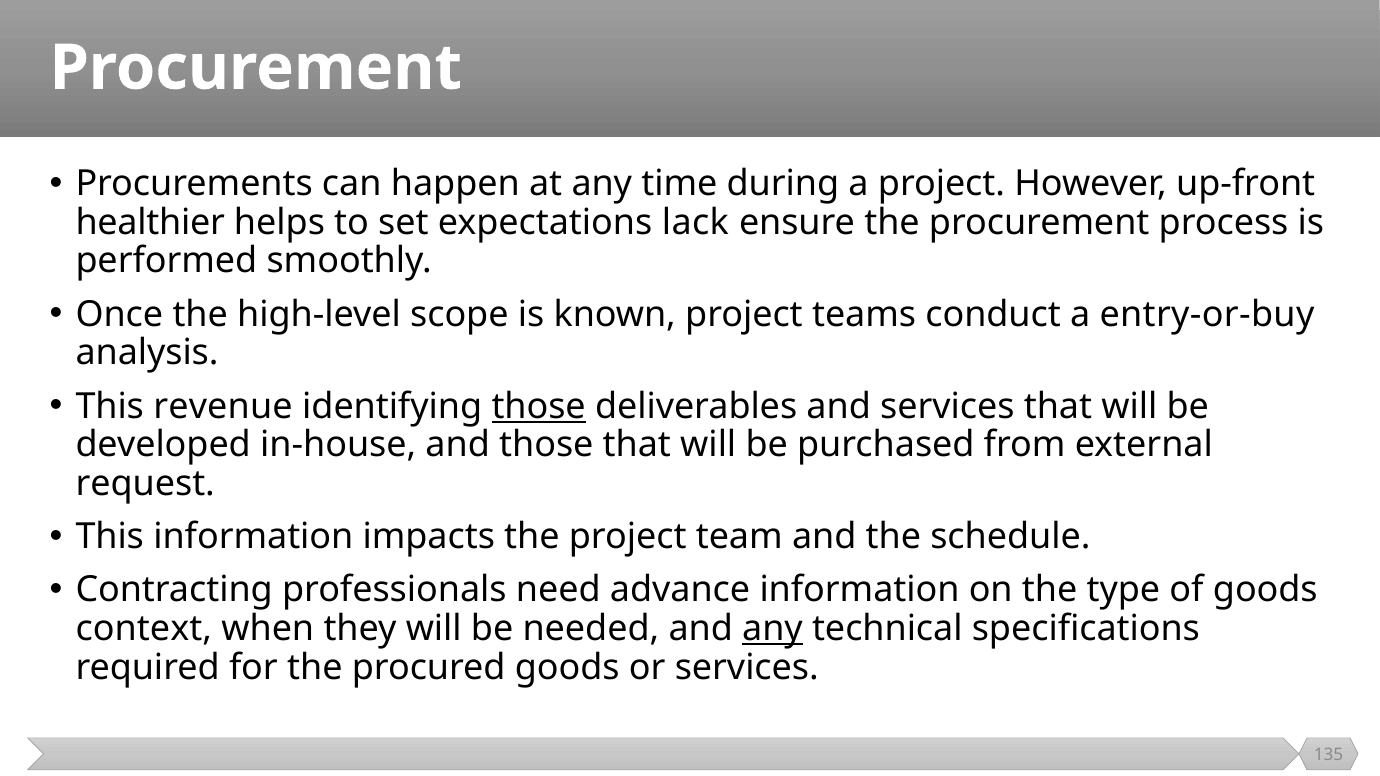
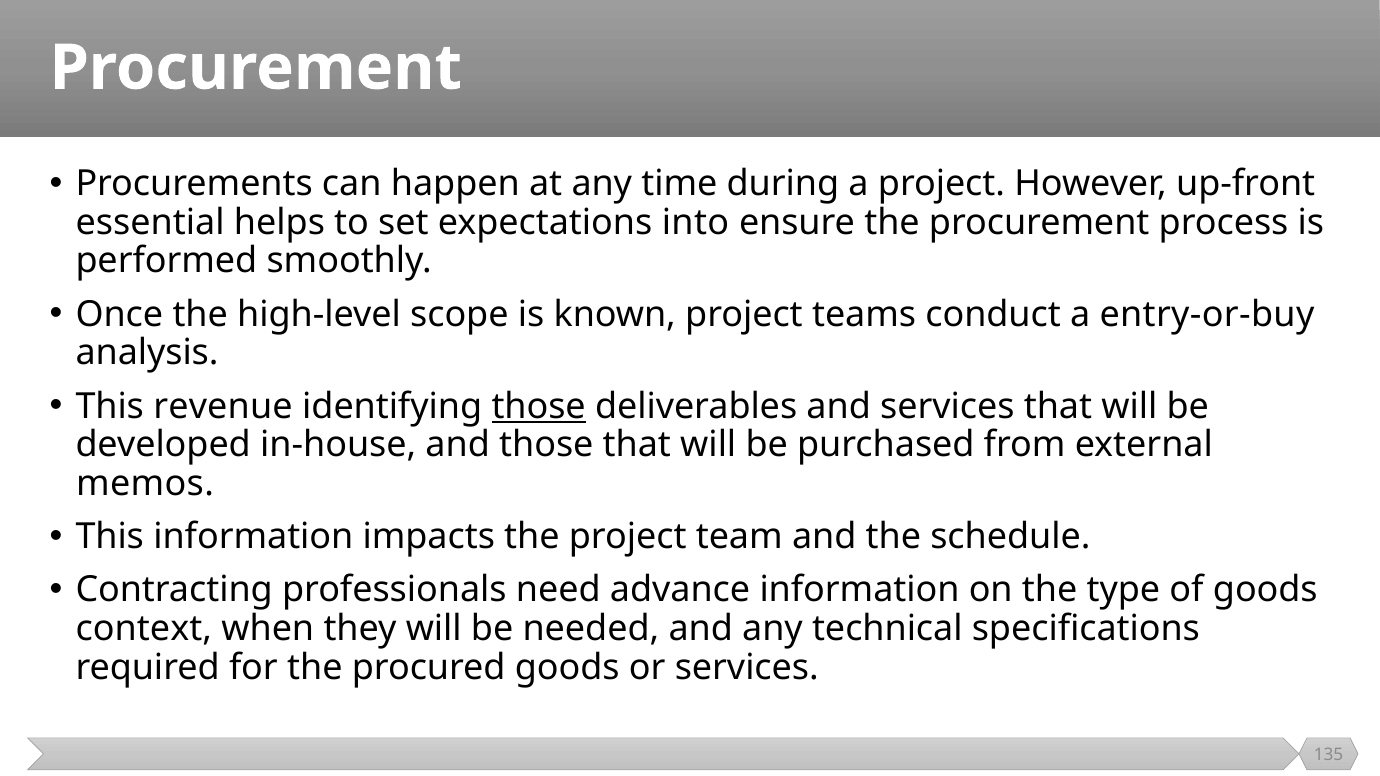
healthier: healthier -> essential (150, 222)
lack: lack -> into (695, 222)
request: request -> memos (145, 484)
any underline: present -> none (772, 629)
